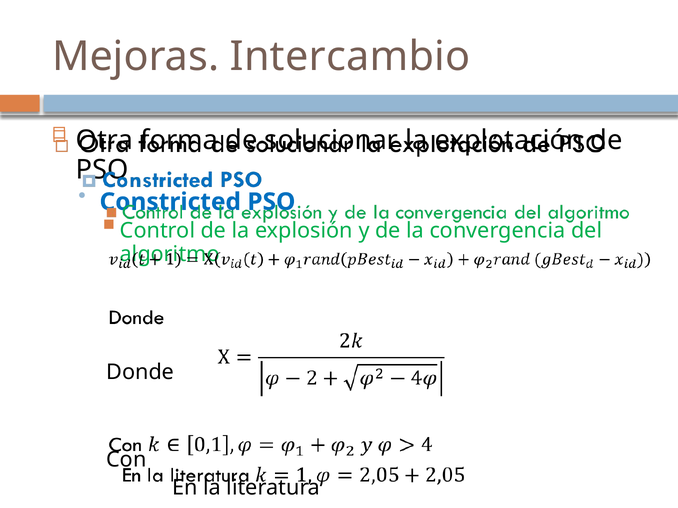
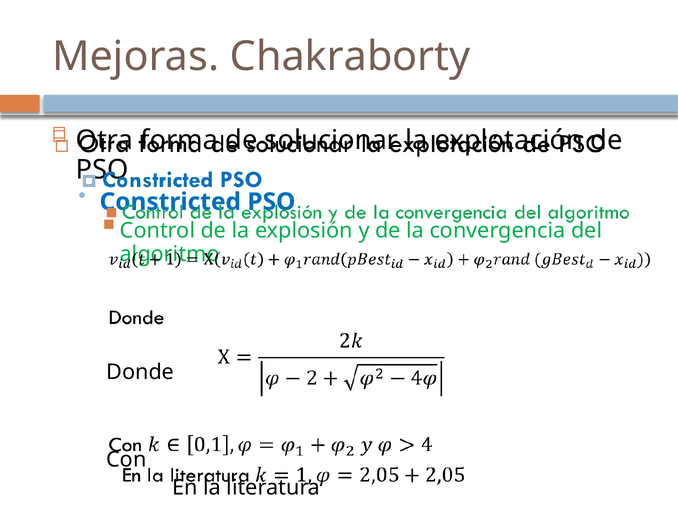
Intercambio: Intercambio -> Chakraborty (350, 57)
